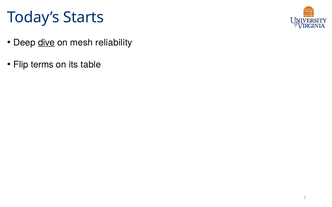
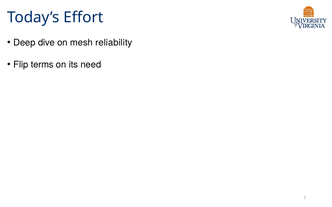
Starts: Starts -> Effort (83, 17)
dive underline: present -> none (46, 43)
table: table -> need (91, 65)
